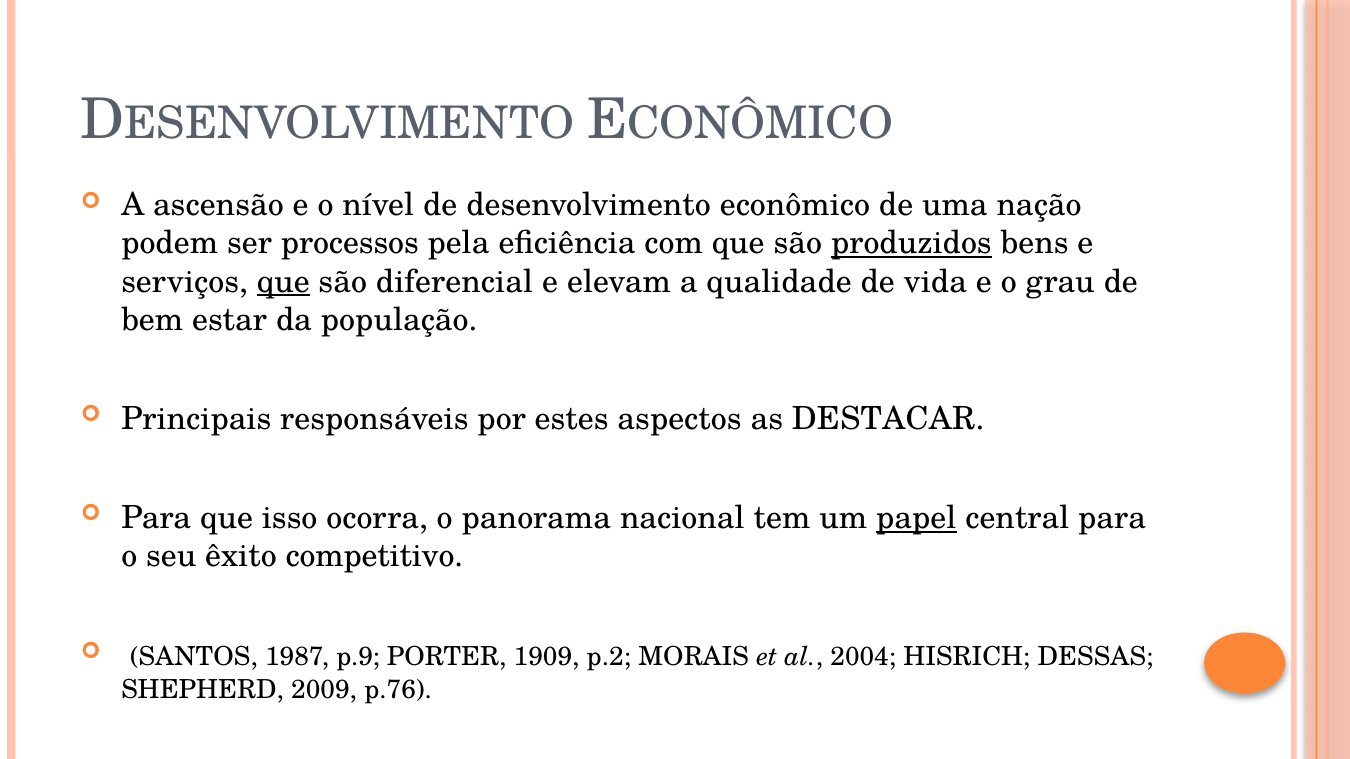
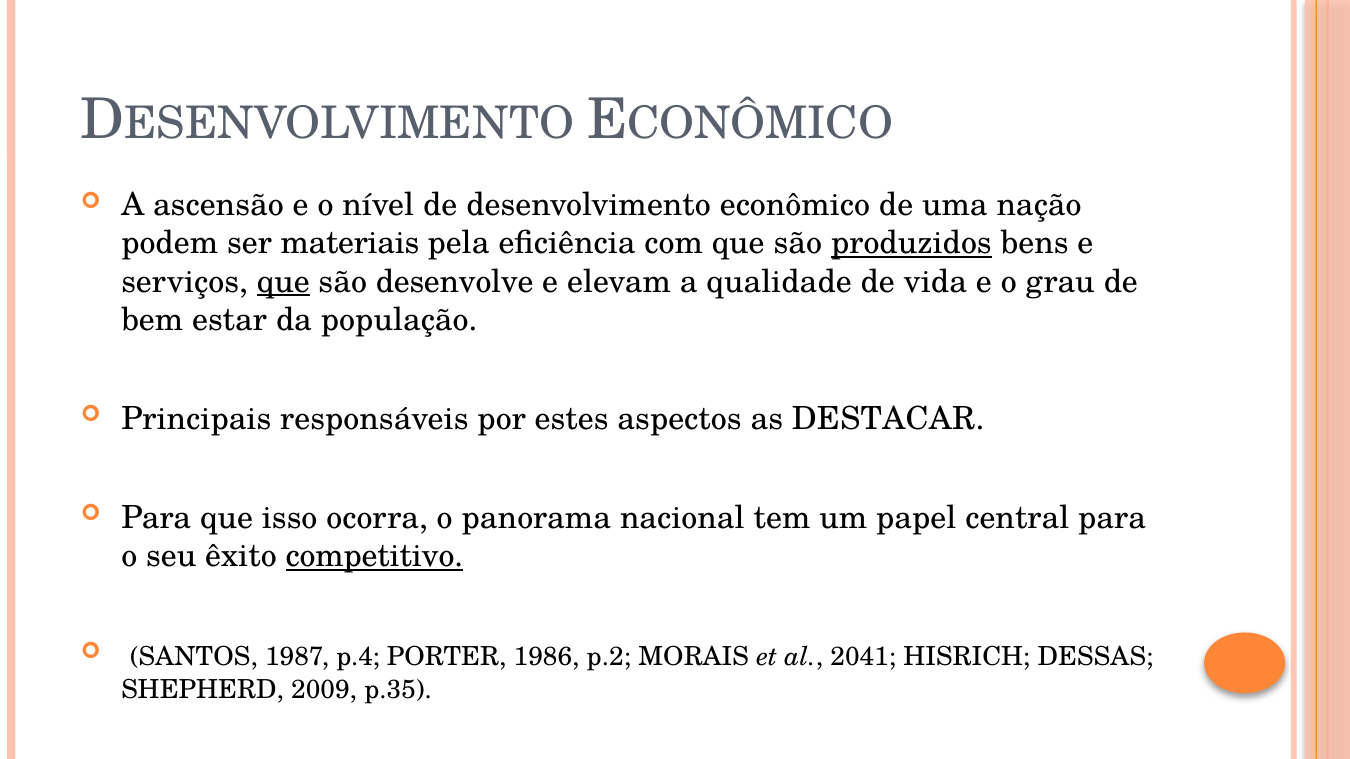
processos: processos -> materiais (350, 243)
diferencial: diferencial -> desenvolve (455, 282)
papel underline: present -> none (916, 518)
competitivo underline: none -> present (374, 556)
p.9: p.9 -> p.4 (358, 657)
1909: 1909 -> 1986 (547, 657)
2004: 2004 -> 2041 (863, 657)
p.76: p.76 -> p.35 (398, 690)
